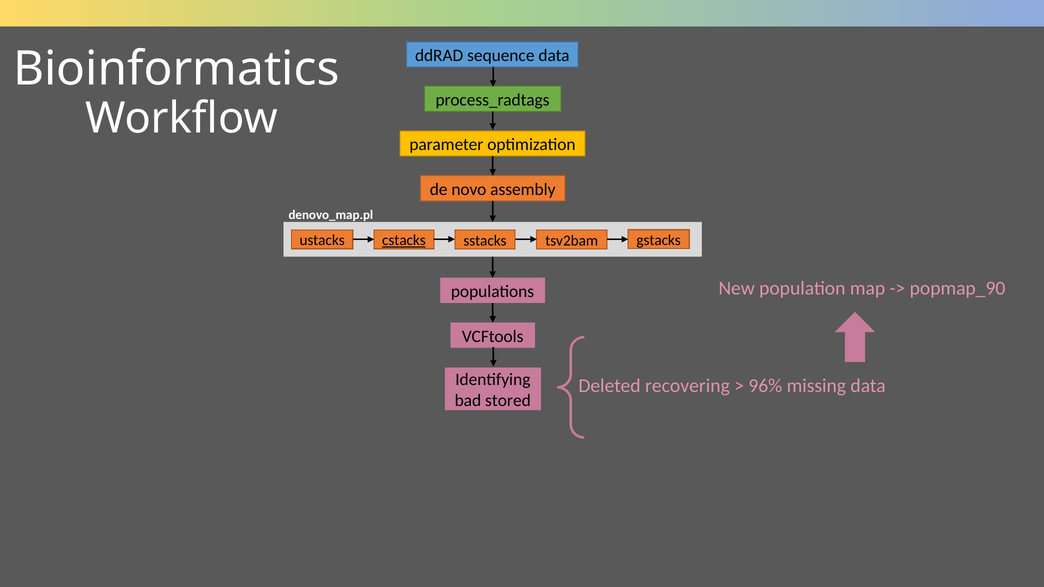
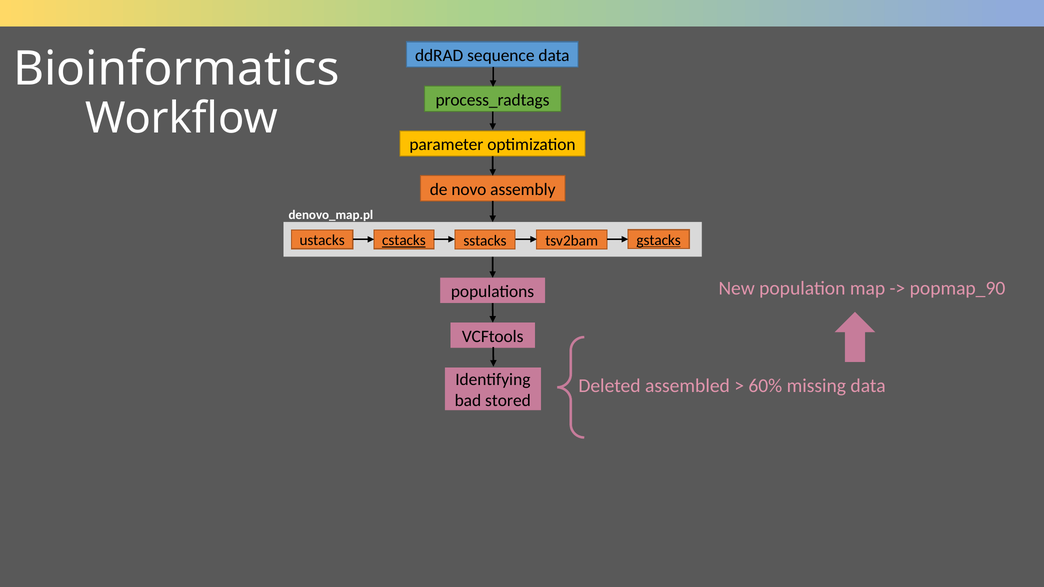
gstacks underline: none -> present (659, 240)
recovering: recovering -> assembled (687, 386)
96%: 96% -> 60% (765, 386)
